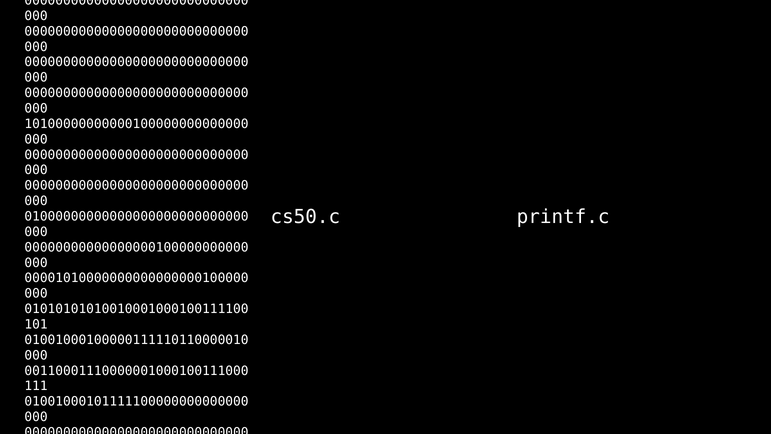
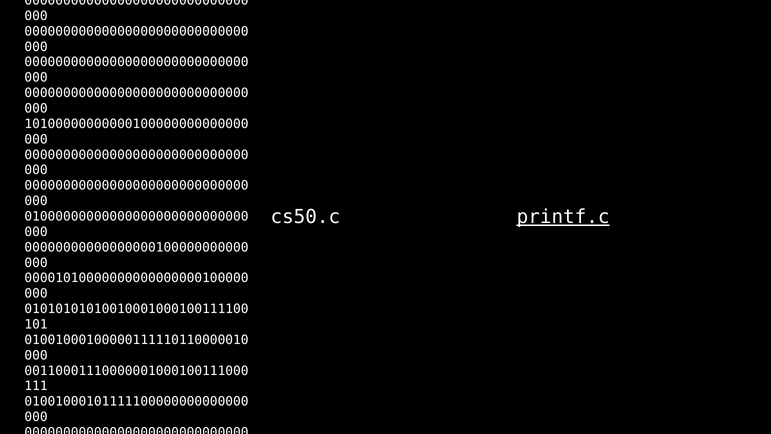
printf.c underline: none -> present (563, 217)
